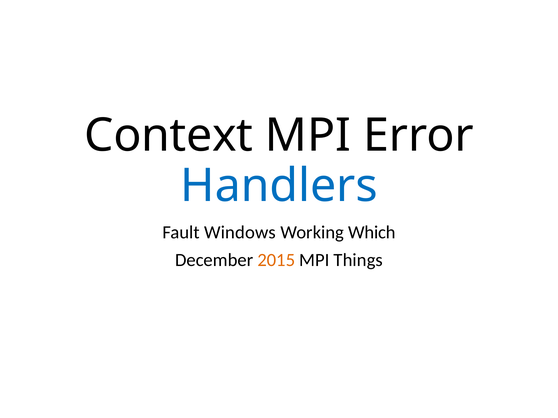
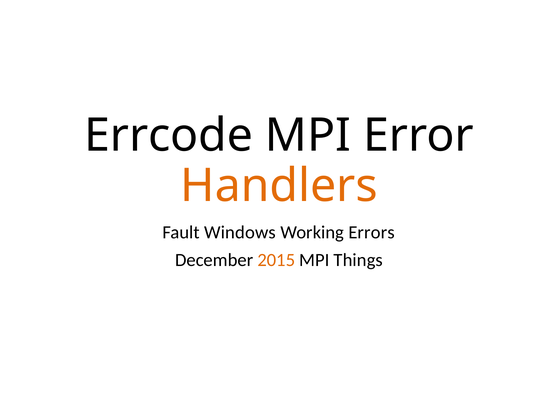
Context: Context -> Errcode (169, 136)
Handlers colour: blue -> orange (279, 186)
Which: Which -> Errors (372, 233)
